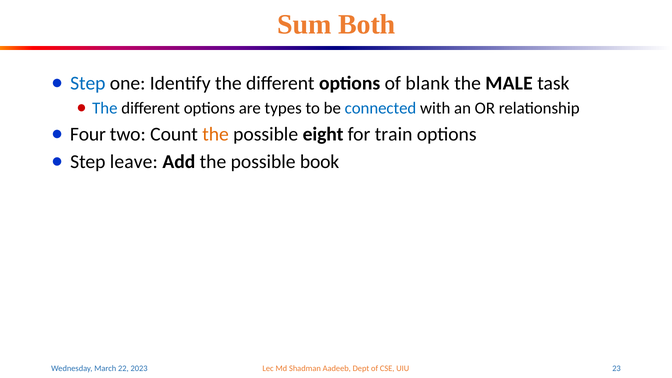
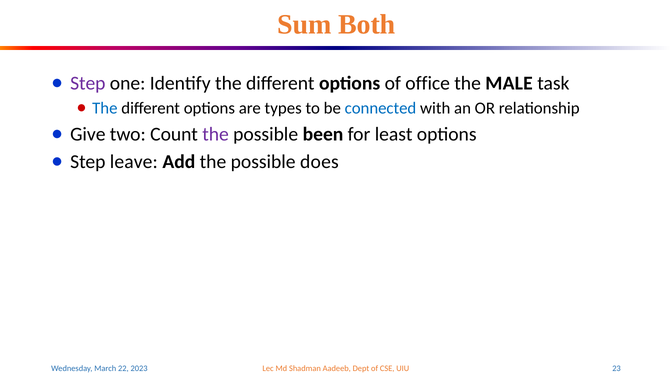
Step colour: blue -> purple (88, 83)
blank: blank -> office (428, 83)
Four: Four -> Give (88, 134)
the colour: orange -> purple (216, 134)
eight: eight -> been (323, 134)
train: train -> least (394, 134)
book: book -> does (319, 162)
